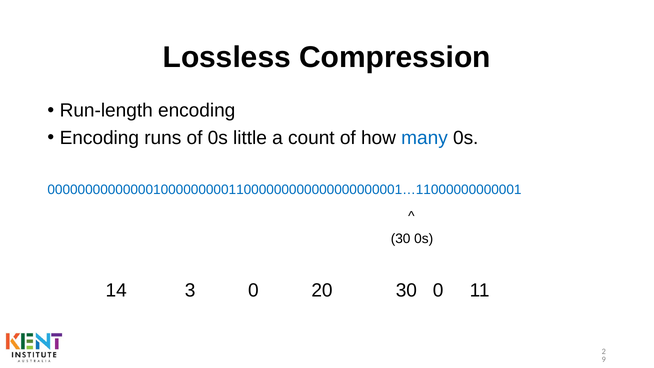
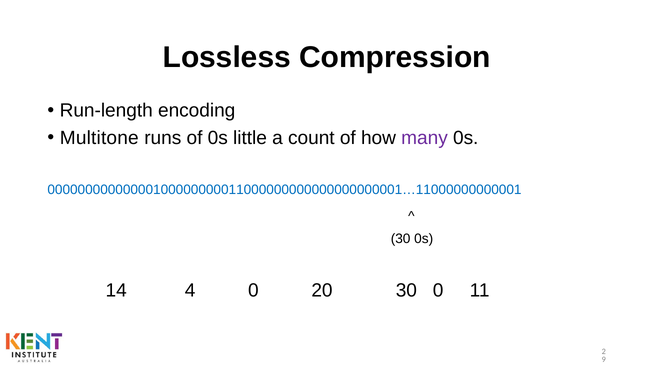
Encoding: Encoding -> Multitone (99, 138)
many colour: blue -> purple (425, 138)
3: 3 -> 4 (190, 290)
